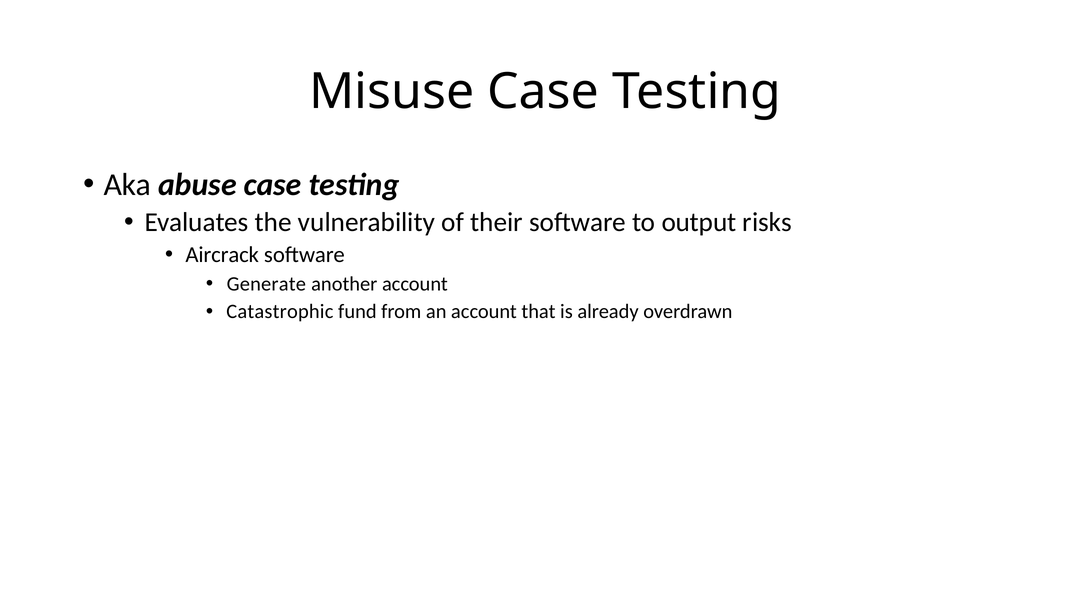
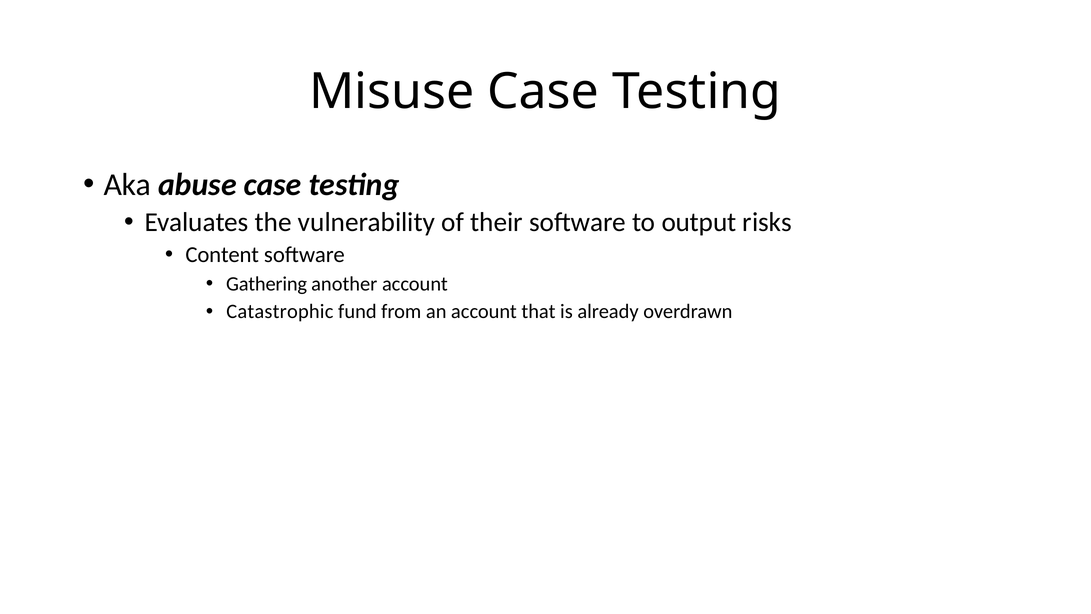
Aircrack: Aircrack -> Content (222, 255)
Generate: Generate -> Gathering (267, 284)
